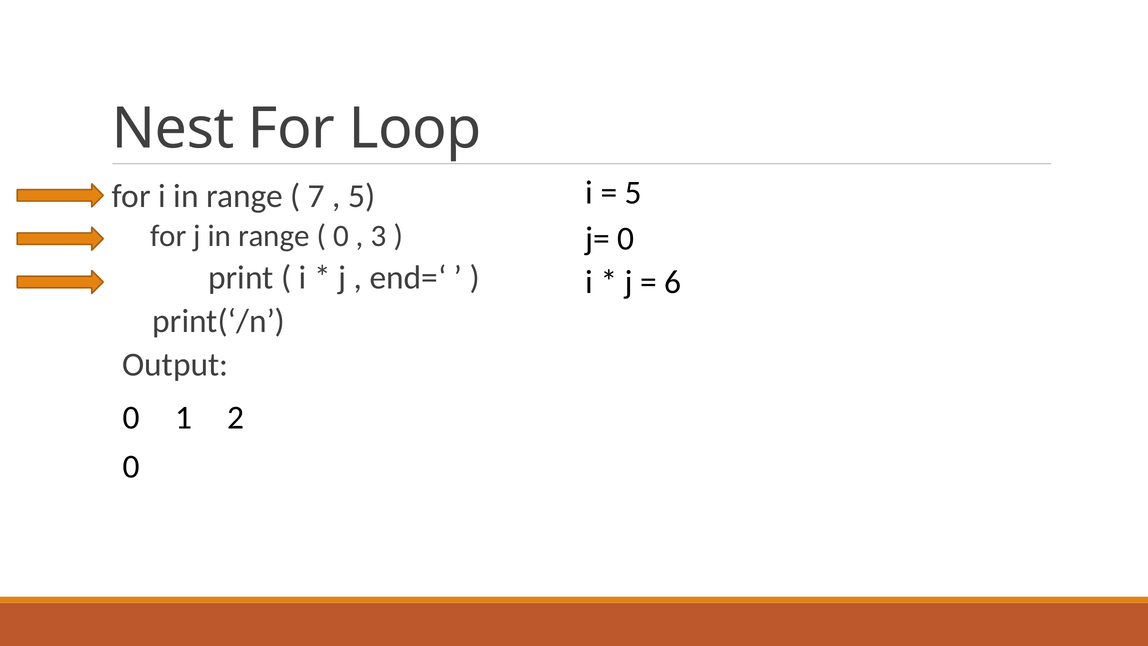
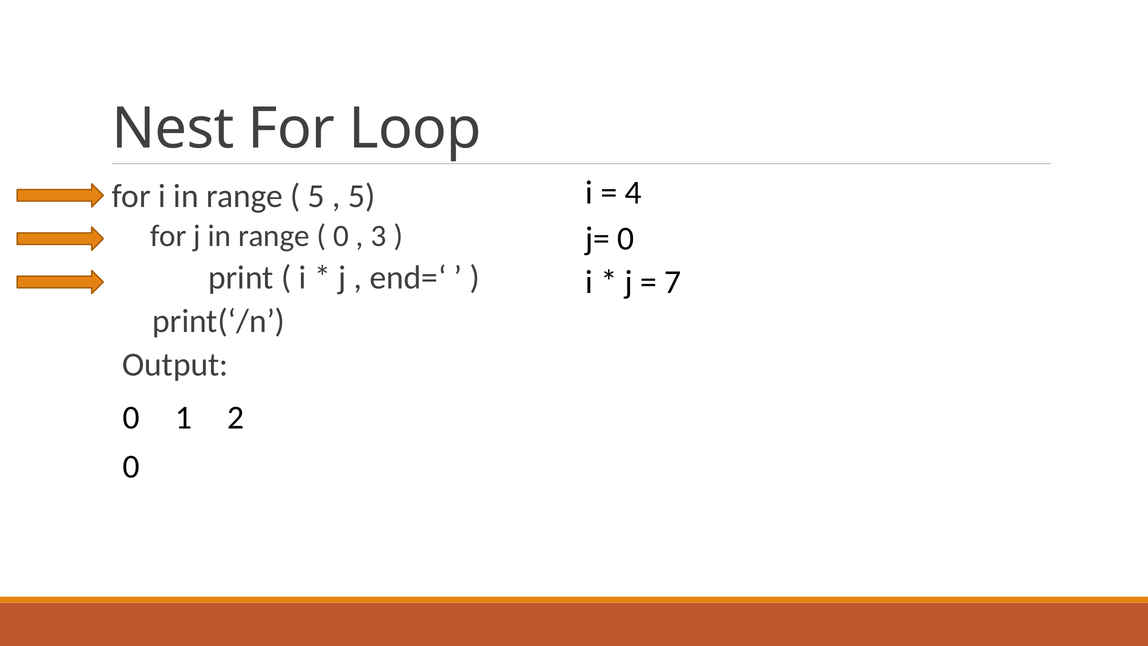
5: 5 -> 4 (633, 193)
7: 7 -> 5 (316, 196)
6: 6 -> 7 (673, 282)
